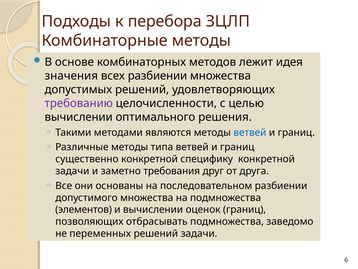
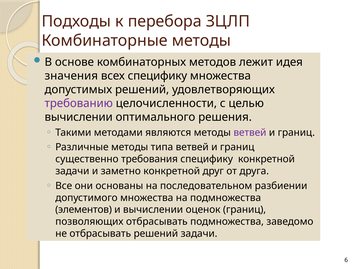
всех разбиении: разбиении -> специфику (157, 76)
ветвей colour: blue -> purple (250, 132)
существенно конкретной: конкретной -> требования (149, 159)
заметно требования: требования -> конкретной (172, 171)
не переменных: переменных -> отбрасывать (100, 233)
